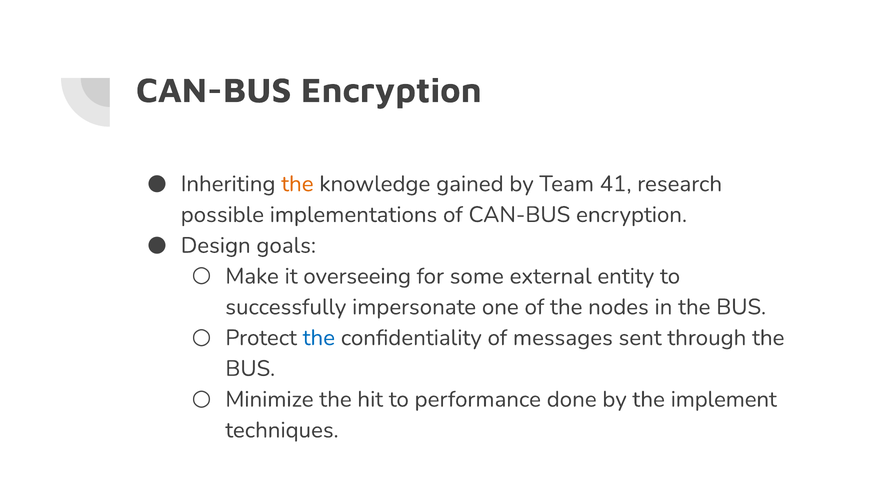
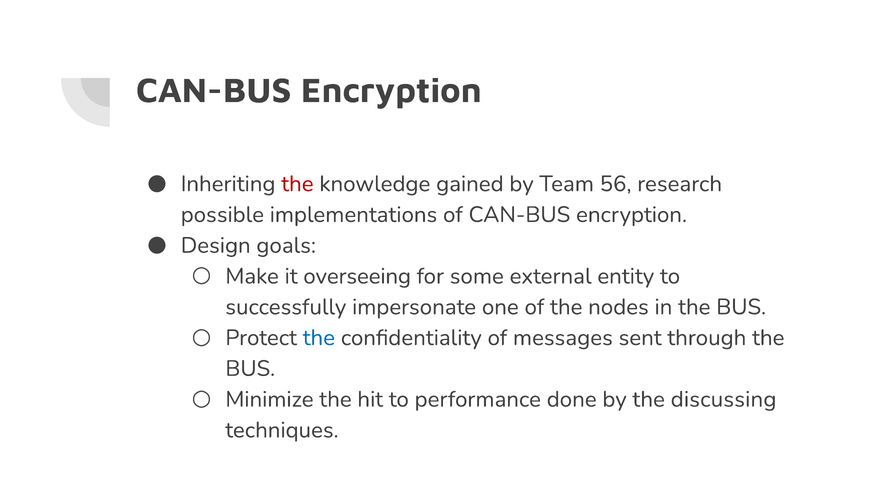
the colour: orange -> red (297, 184)
41: 41 -> 56 (616, 184)
implement: implement -> discussing (724, 399)
